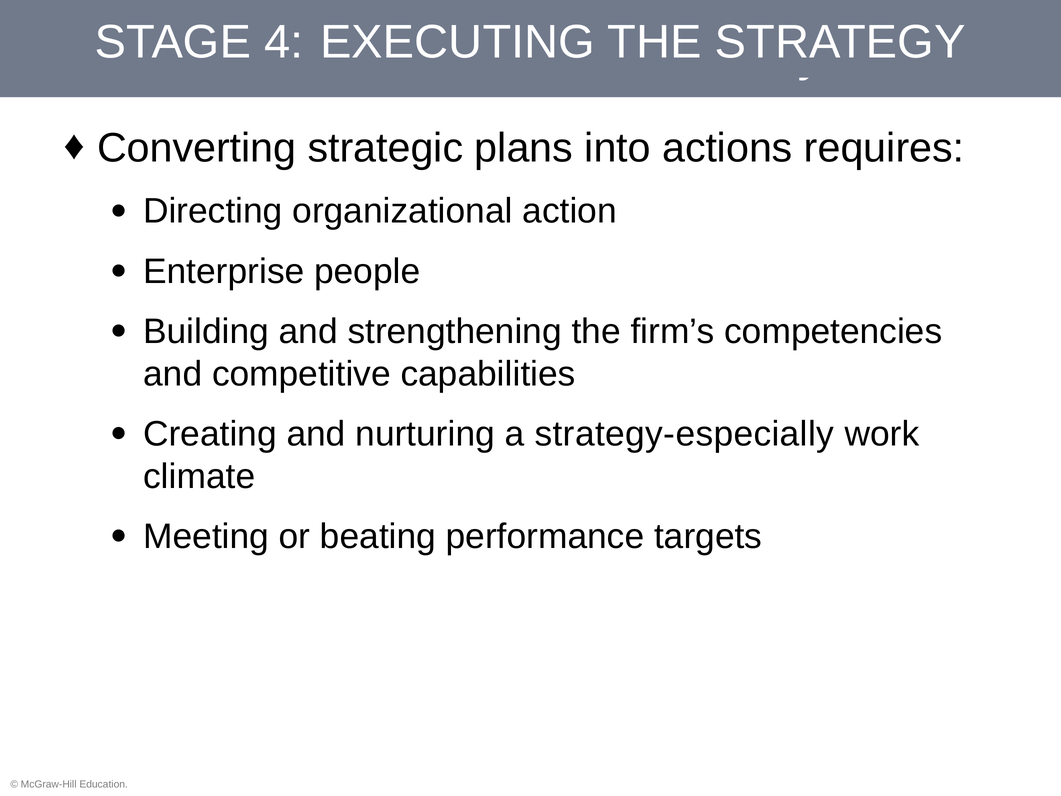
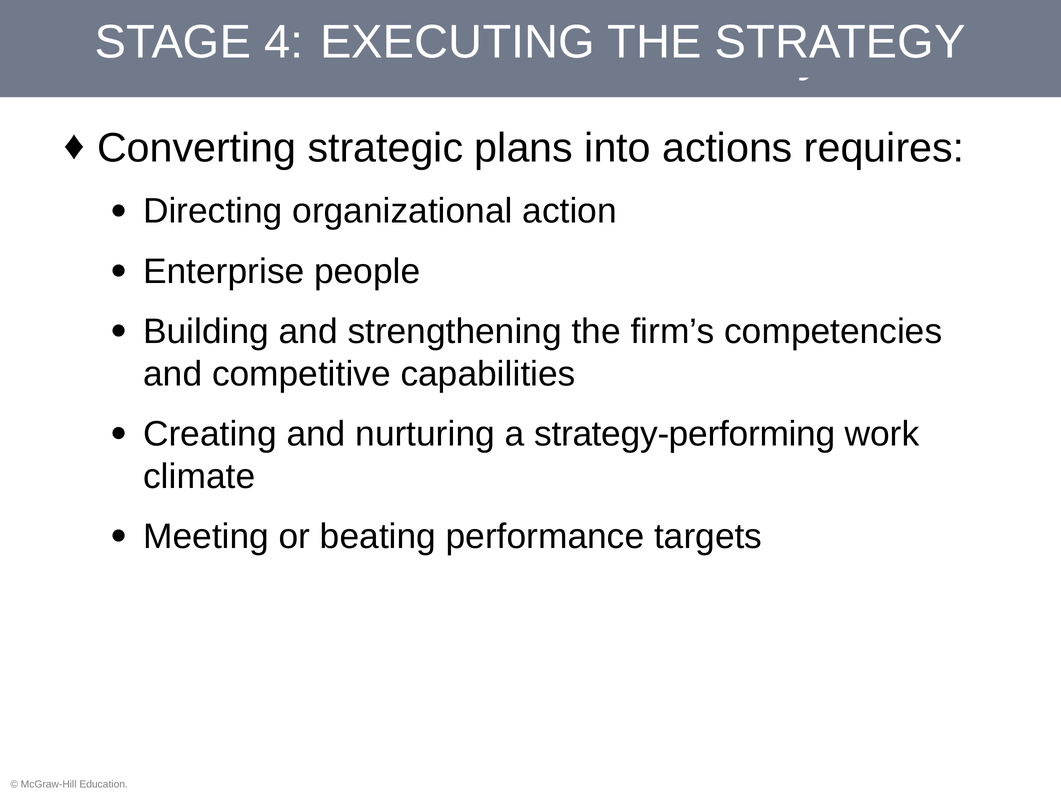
strategy-especially: strategy-especially -> strategy-performing (685, 434)
